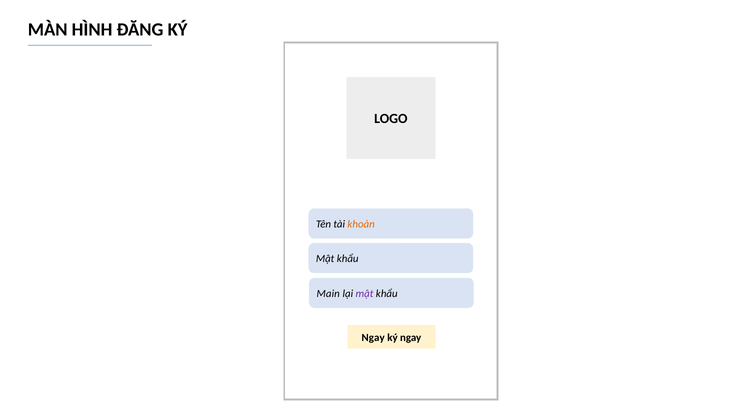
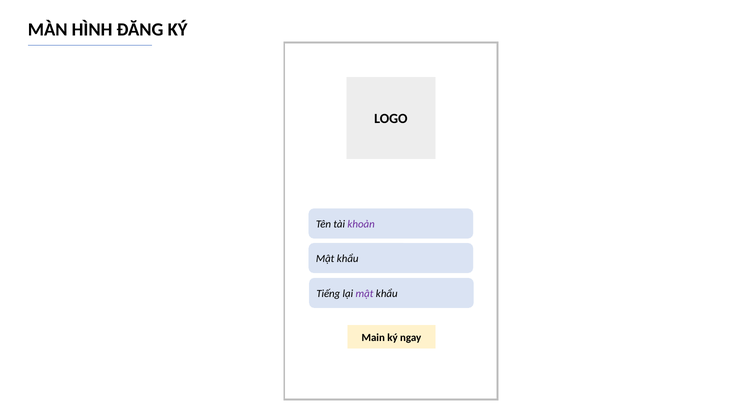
khoản colour: orange -> purple (361, 224)
Main: Main -> Tiếng (328, 293)
Ngay: Ngay -> Main (373, 337)
